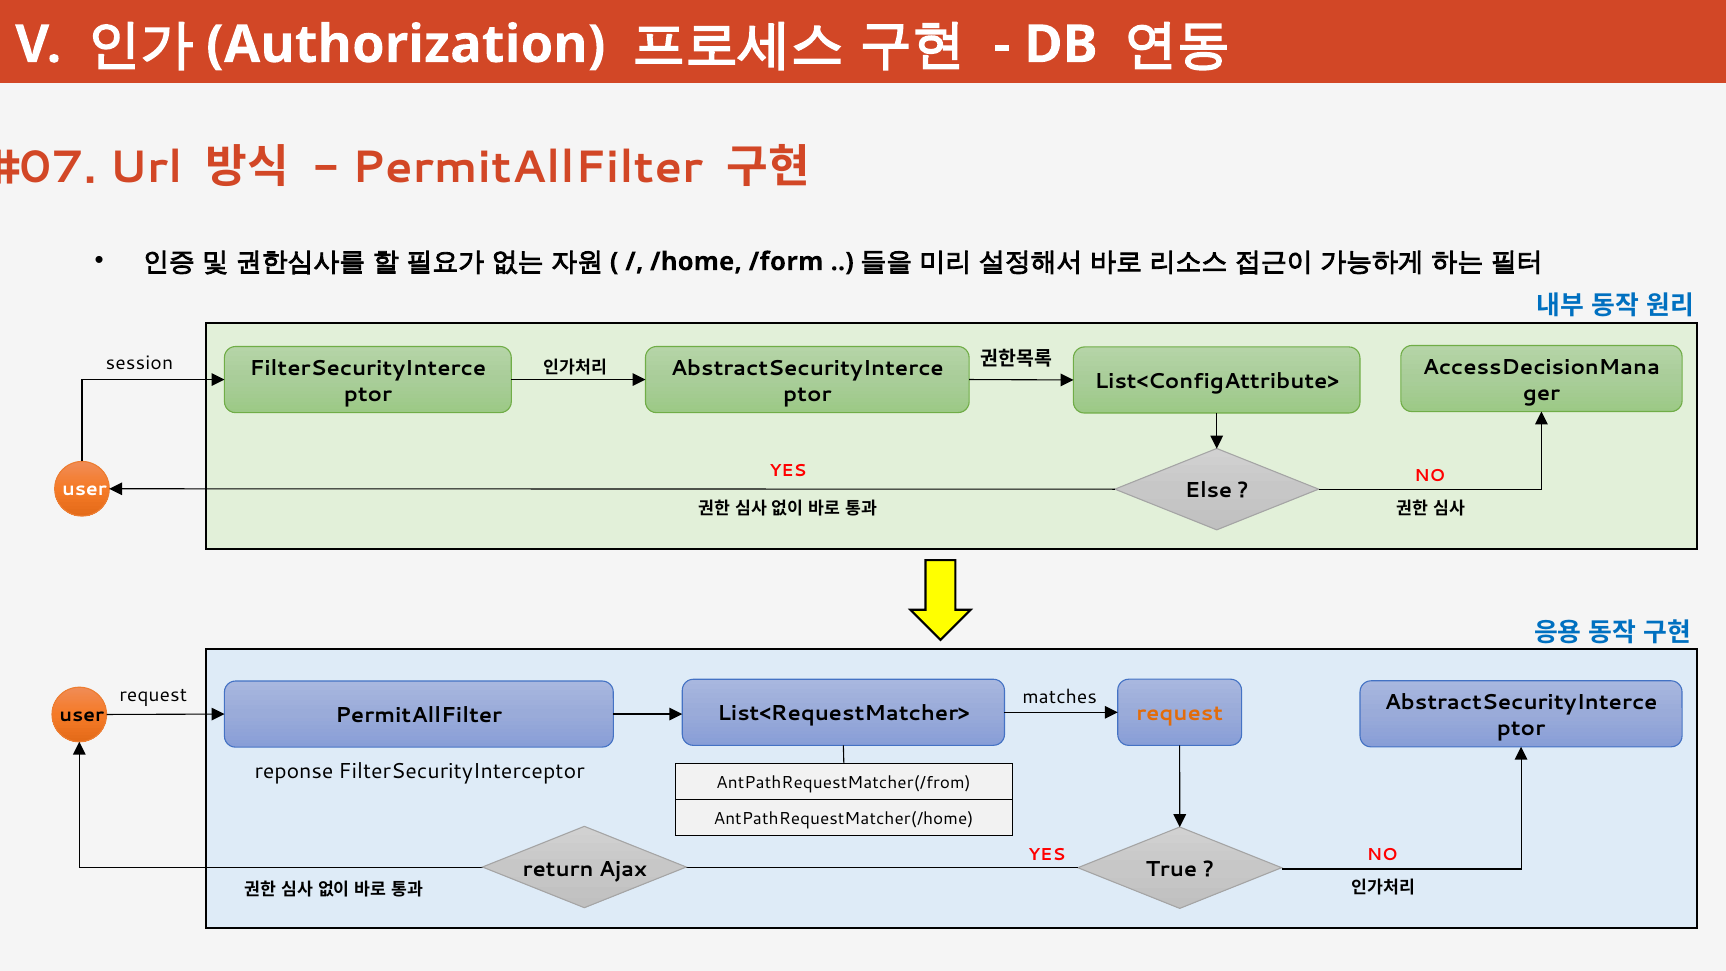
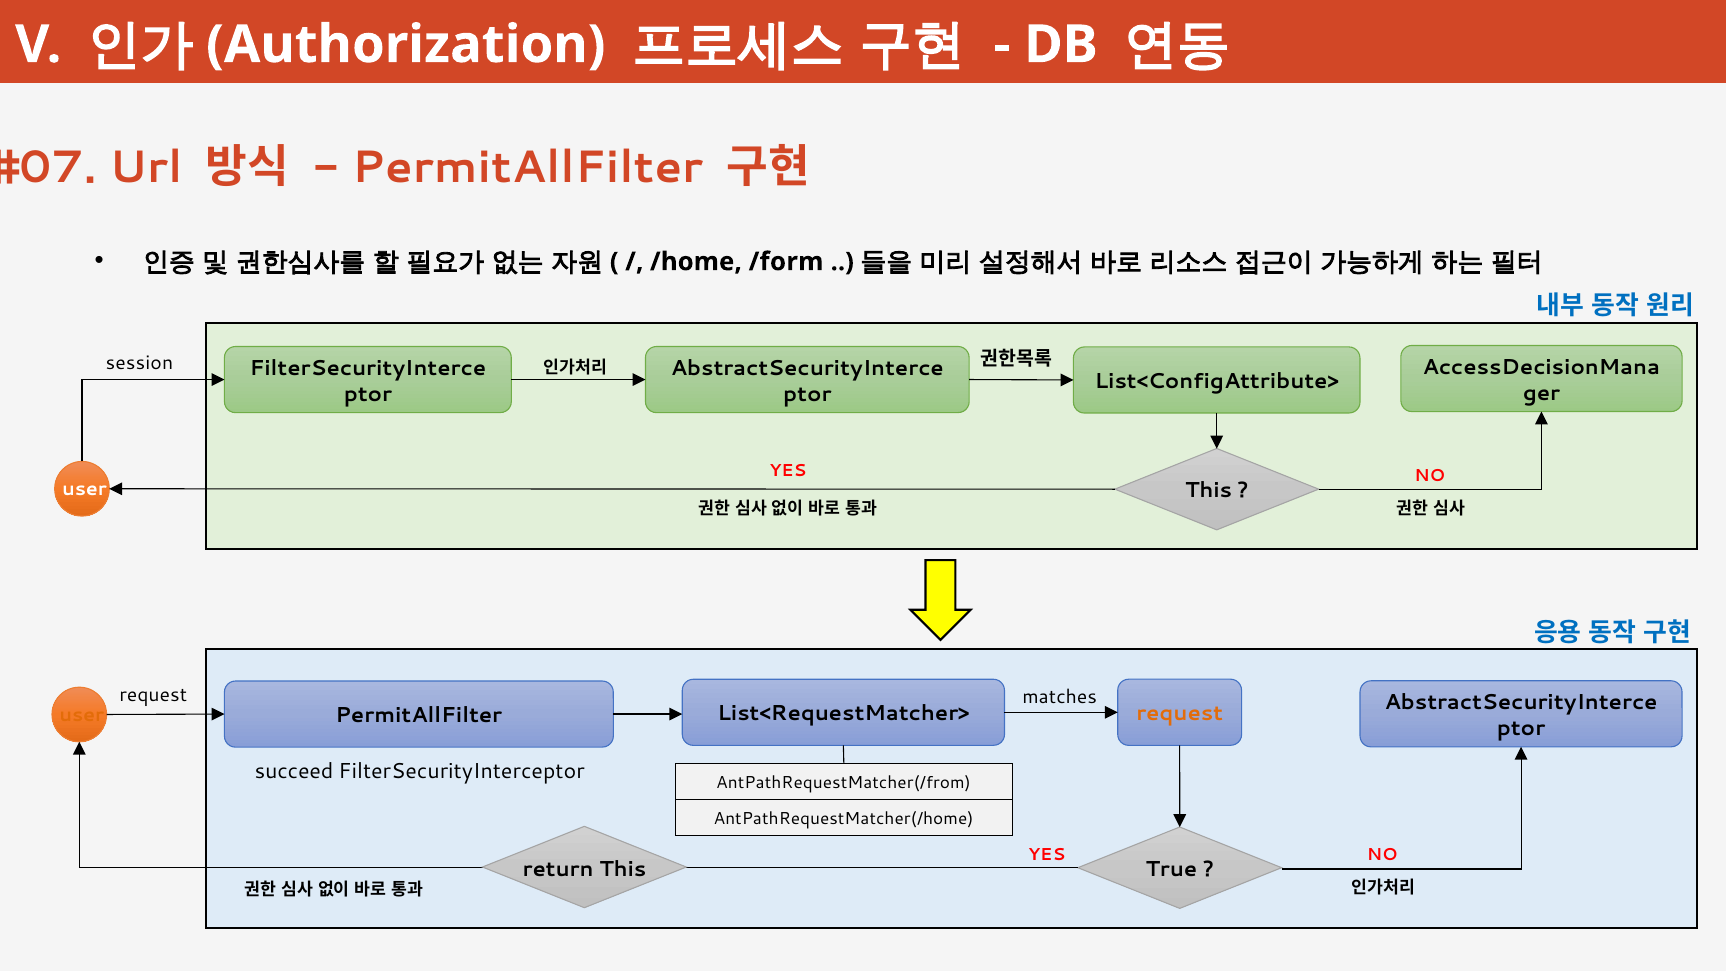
user Else: Else -> This (1209, 490)
user colour: black -> orange (82, 715)
reponse: reponse -> succeed (294, 771)
return Ajax: Ajax -> This (623, 869)
